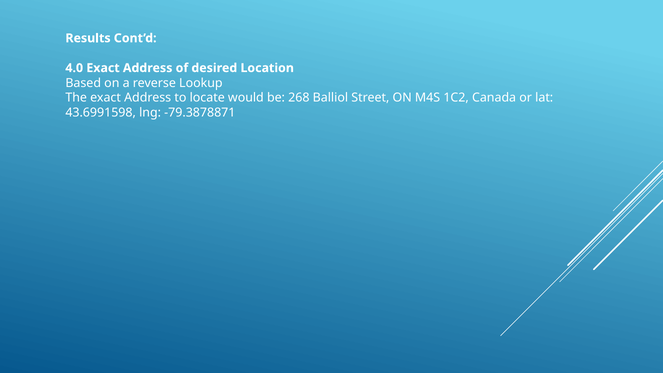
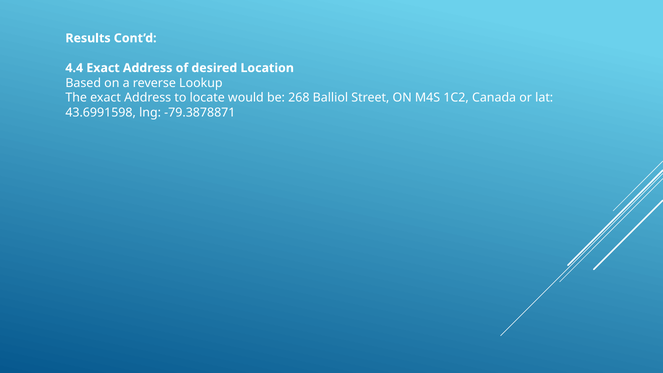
4.0: 4.0 -> 4.4 (74, 68)
